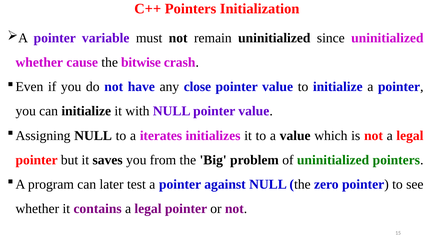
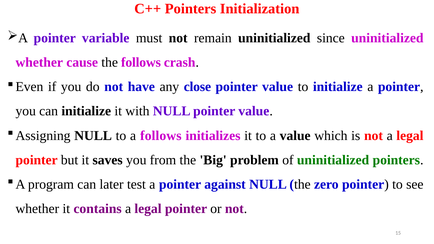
the bitwise: bitwise -> follows (141, 62)
a iterates: iterates -> follows (161, 136)
